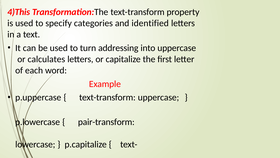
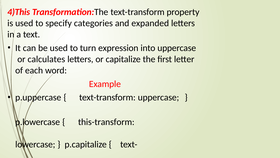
identified: identified -> expanded (150, 23)
addressing: addressing -> expression (118, 48)
pair-transform: pair-transform -> this-transform (106, 122)
